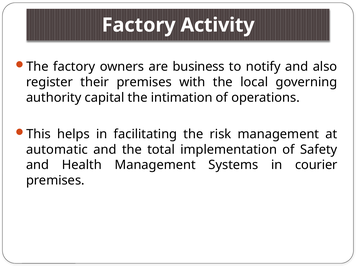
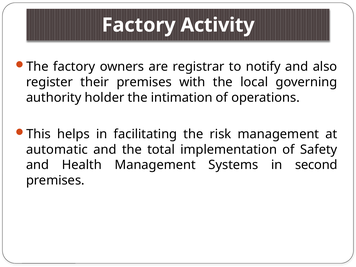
business: business -> registrar (199, 67)
capital: capital -> holder (105, 98)
courier: courier -> second (316, 165)
